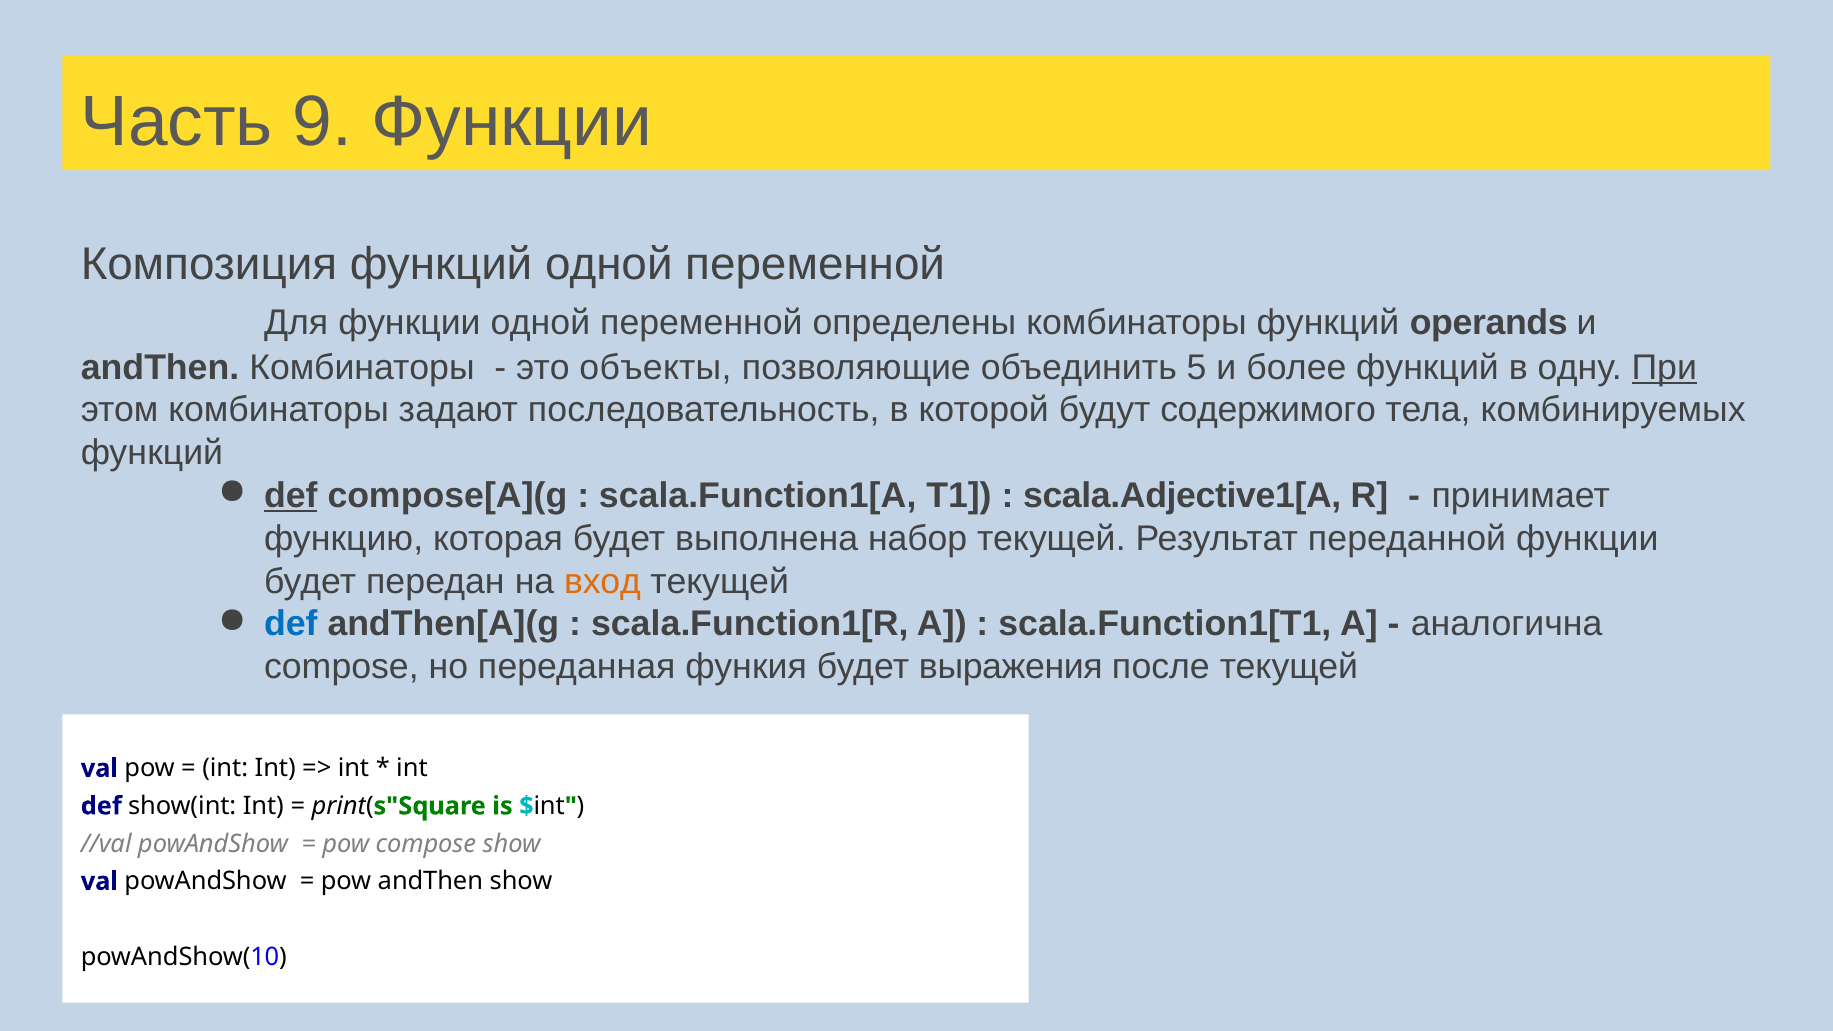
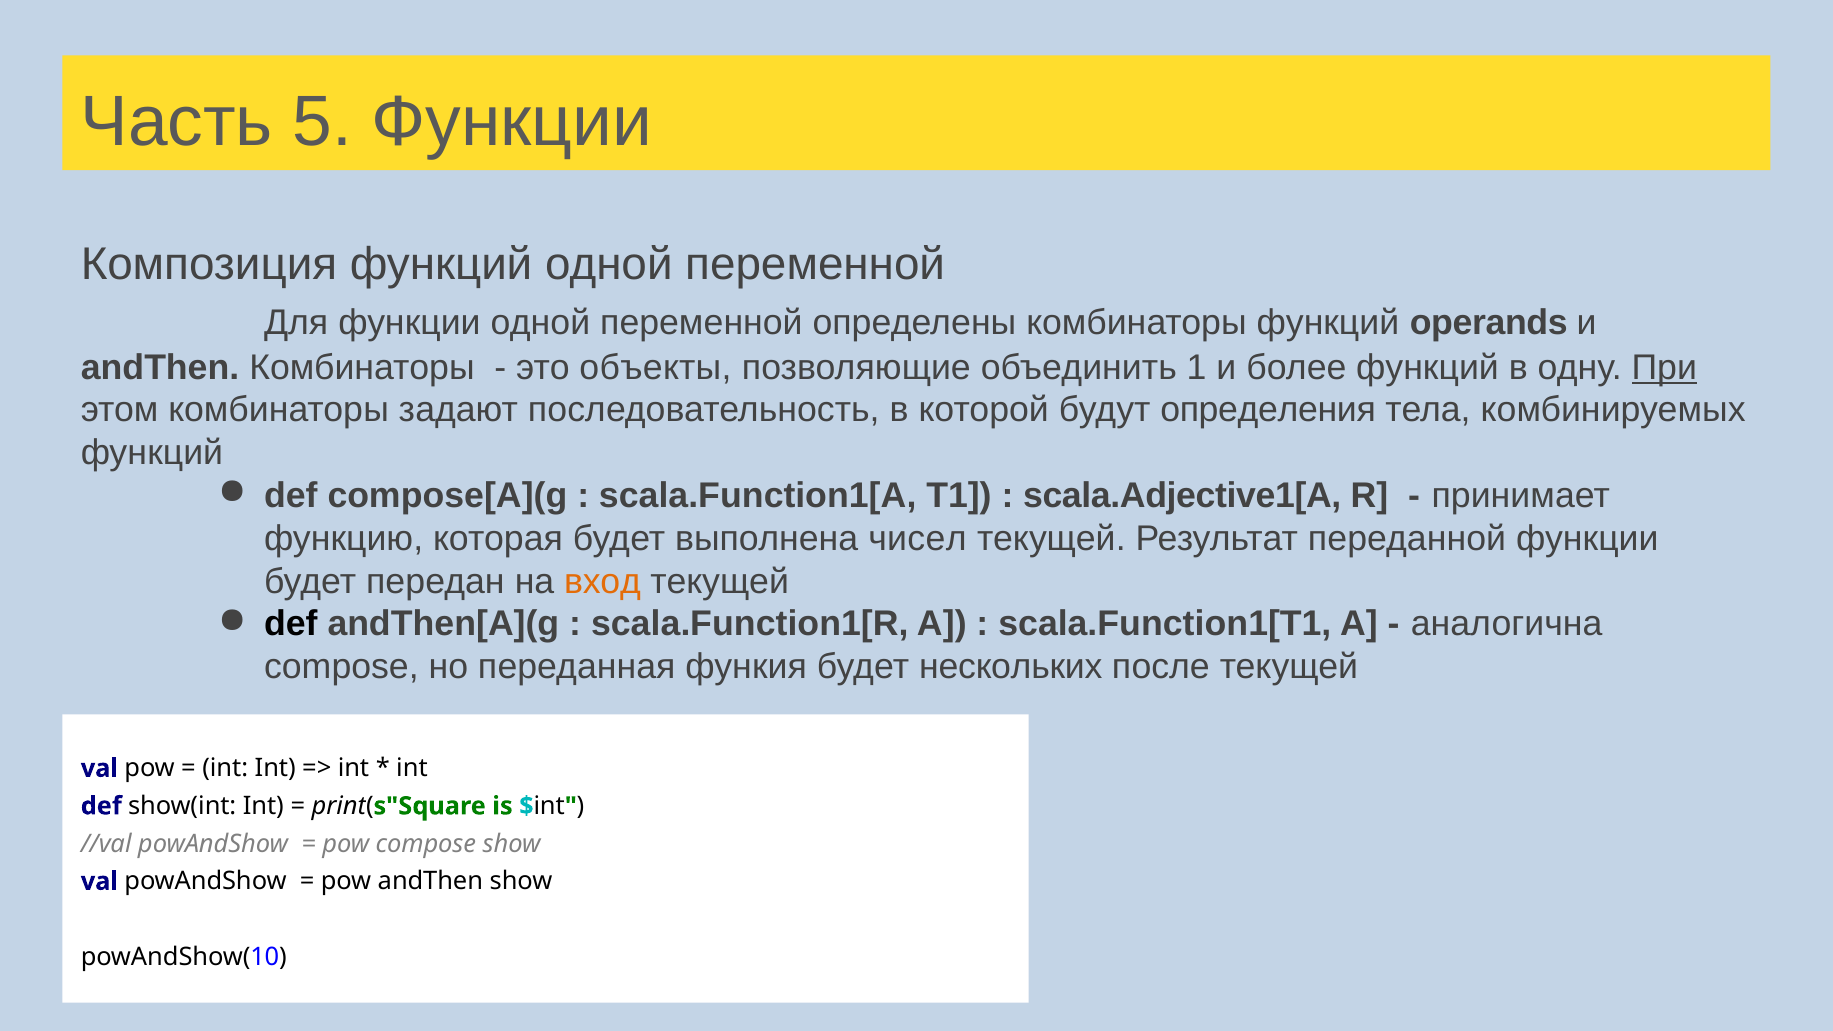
9: 9 -> 5 (322, 122)
5: 5 -> 1 (1197, 367)
содержимого: содержимого -> определения (1268, 410)
def underline: present -> none (291, 496)
набор: набор -> чисел (917, 539)
def colour: blue -> black (291, 624)
выражения: выражения -> нескольких (1011, 667)
